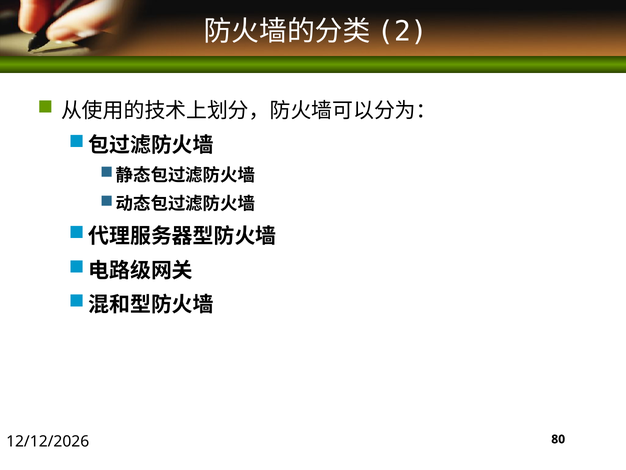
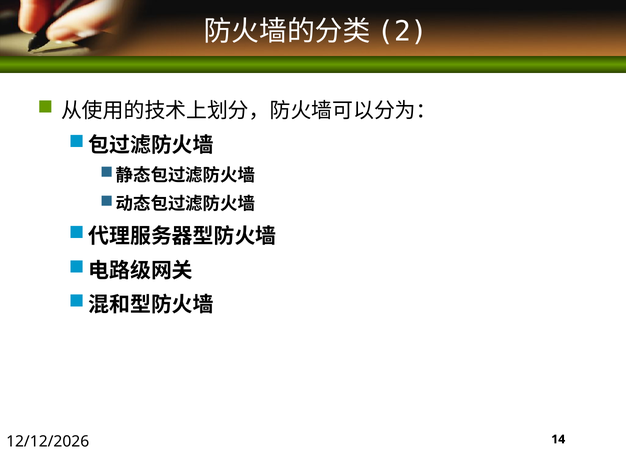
80: 80 -> 14 (558, 439)
